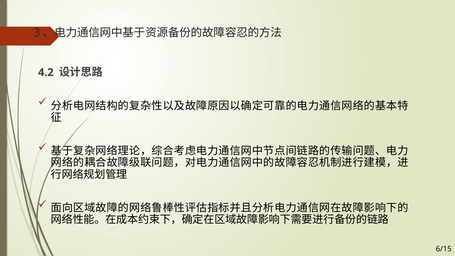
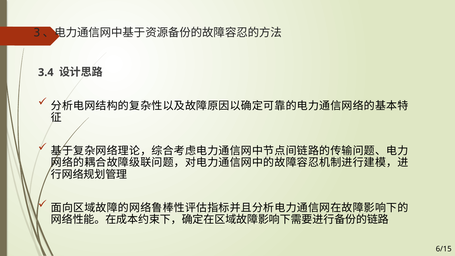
4.2: 4.2 -> 3.4 (46, 72)
